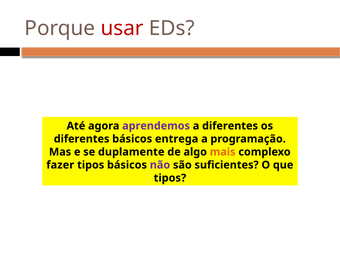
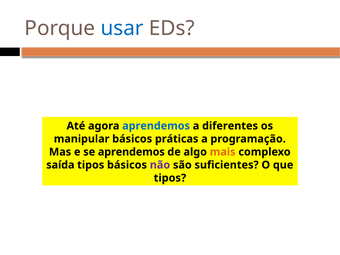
usar colour: red -> blue (122, 28)
aprendemos colour: purple -> blue (156, 126)
diferentes: diferentes -> manipular (82, 139)
entrega: entrega -> práticas (177, 139)
se duplamente: duplamente -> aprendemos (131, 152)
fazer: fazer -> saída (60, 165)
